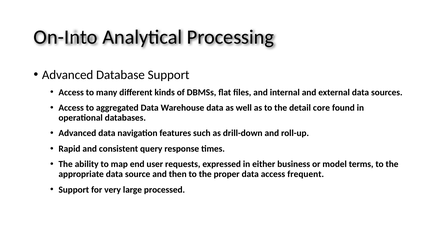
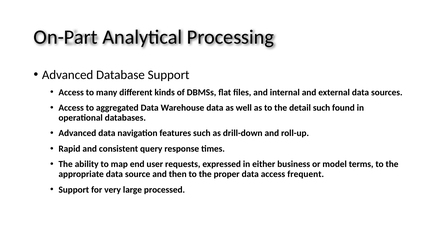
On-Into: On-Into -> On-Part (66, 37)
detail core: core -> such (322, 108)
